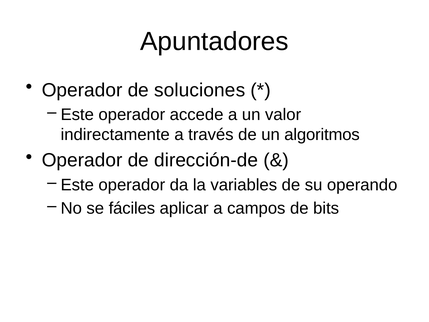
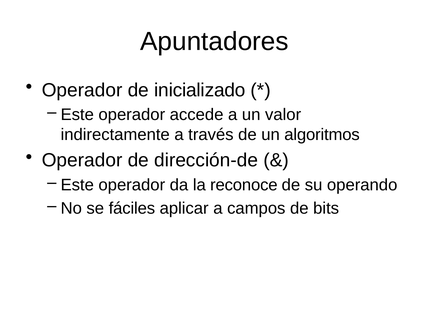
soluciones: soluciones -> inicializado (200, 90)
variables: variables -> reconoce (244, 185)
